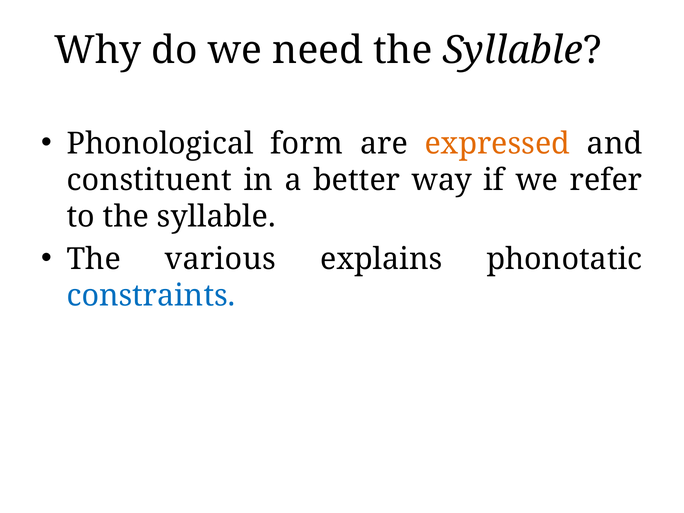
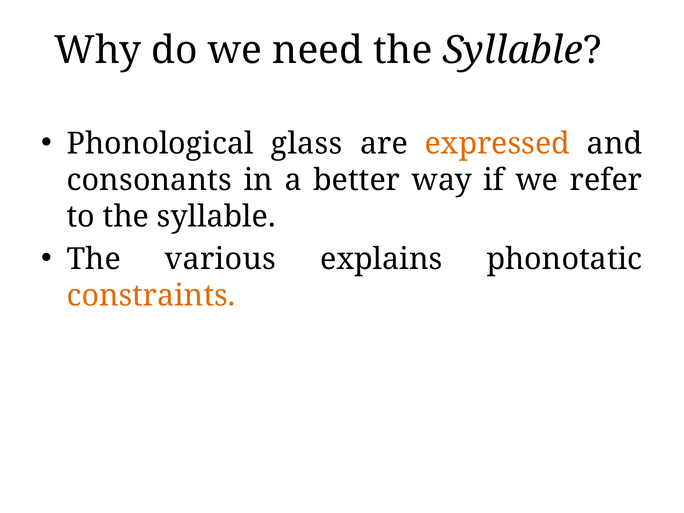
form: form -> glass (307, 143)
constituent: constituent -> consonants (149, 180)
constraints colour: blue -> orange (151, 296)
